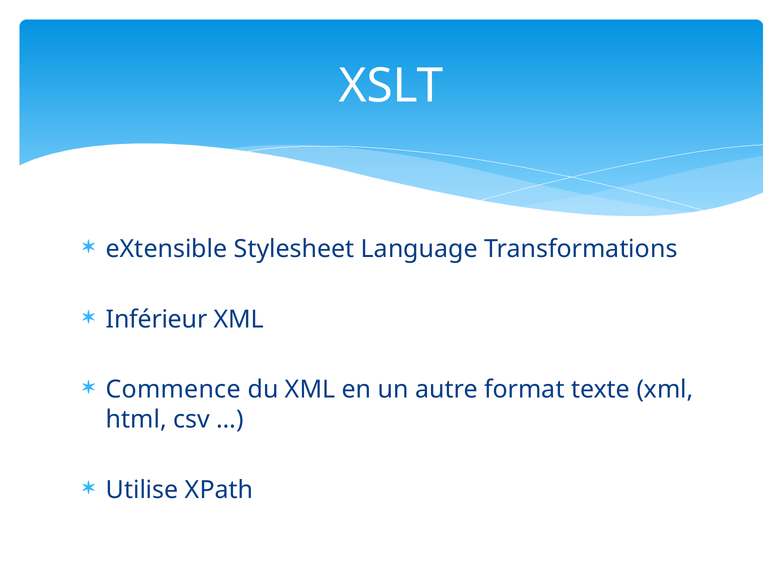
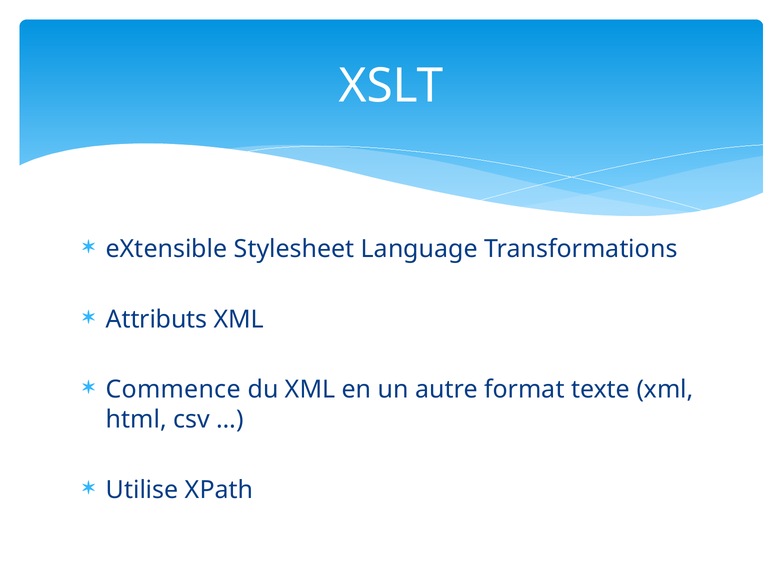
Inférieur: Inférieur -> Attributs (157, 320)
